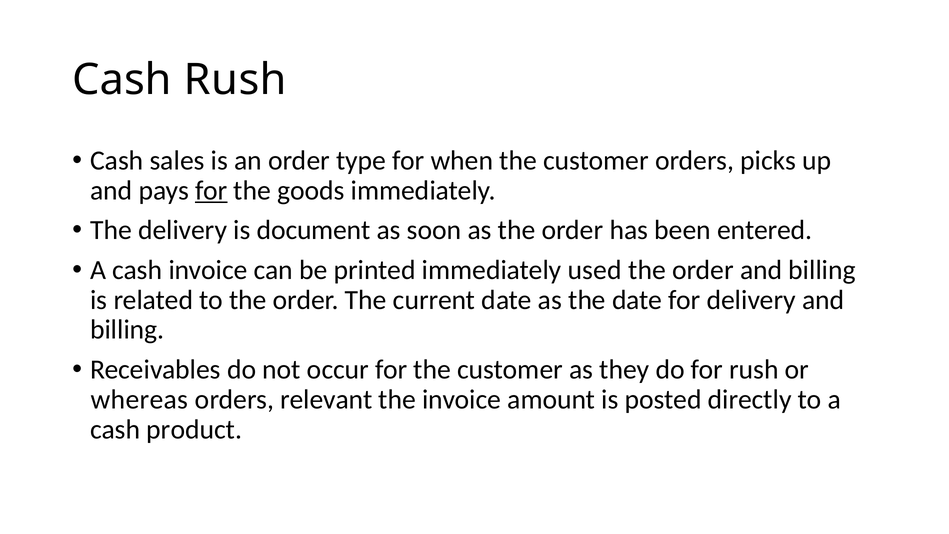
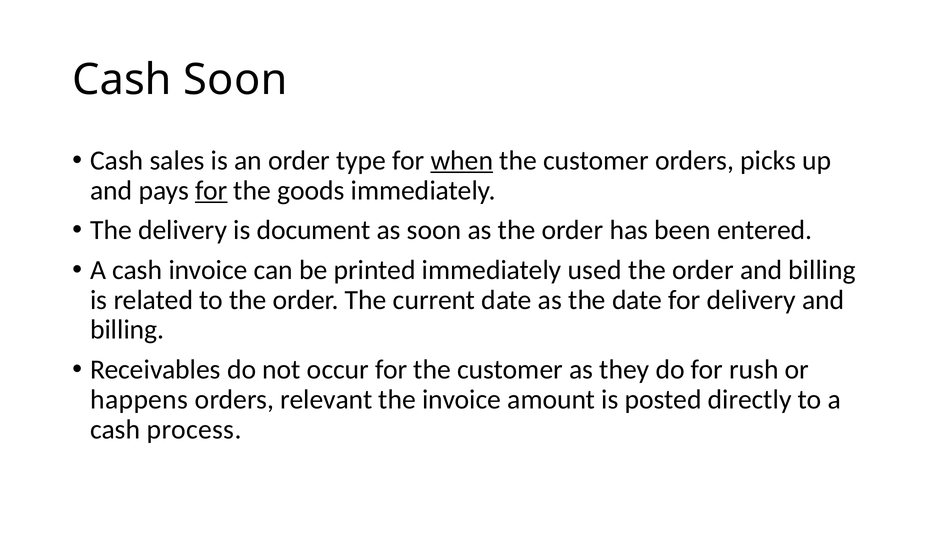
Cash Rush: Rush -> Soon (235, 80)
when underline: none -> present (462, 160)
whereas: whereas -> happens (139, 399)
product: product -> process (194, 429)
